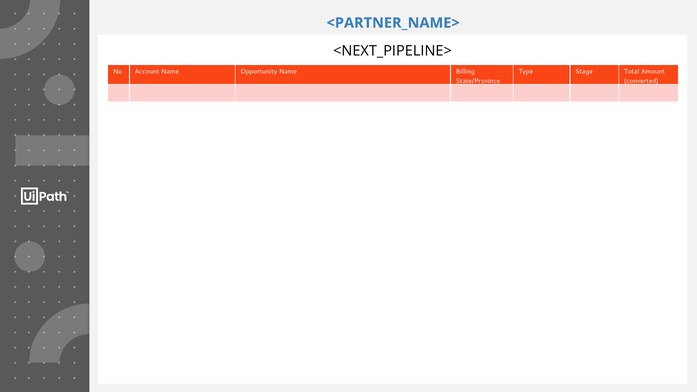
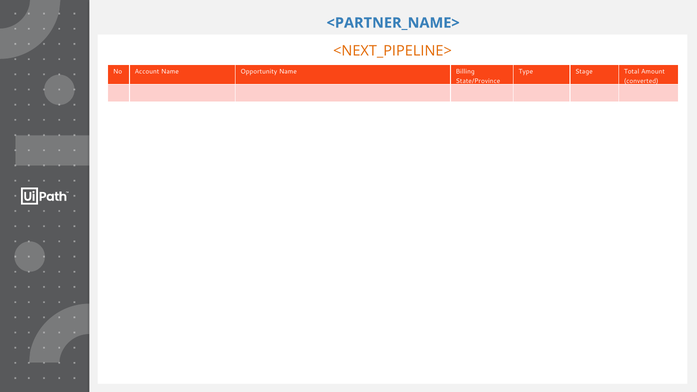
<NEXT_PIPELINE> colour: black -> orange (393, 51)
